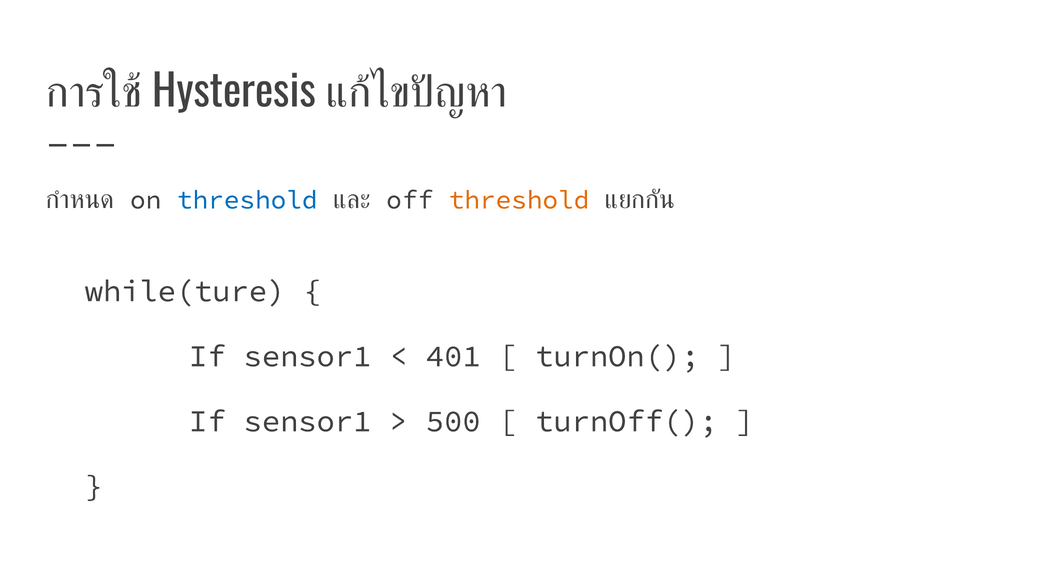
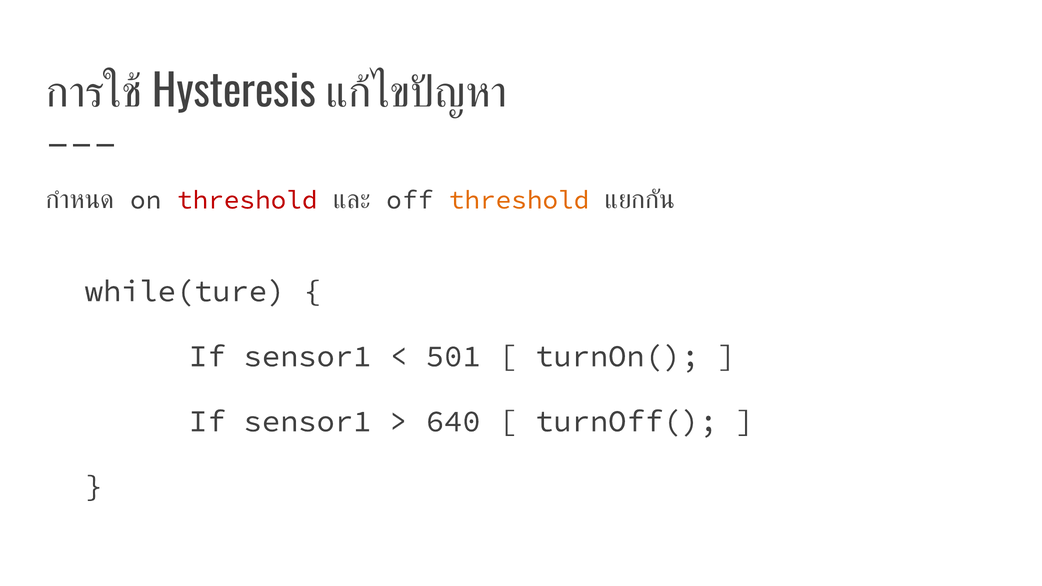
threshold colour: blue -> red (247, 200)
401: 401 -> 501 (453, 356)
500: 500 -> 640 (453, 421)
